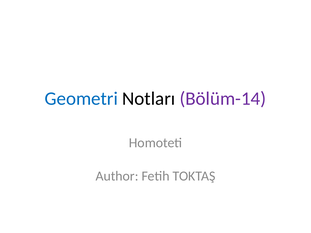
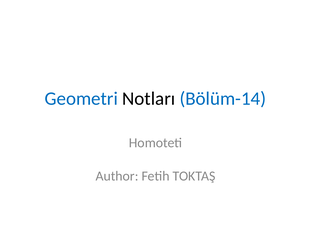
Bölüm-14 colour: purple -> blue (223, 99)
